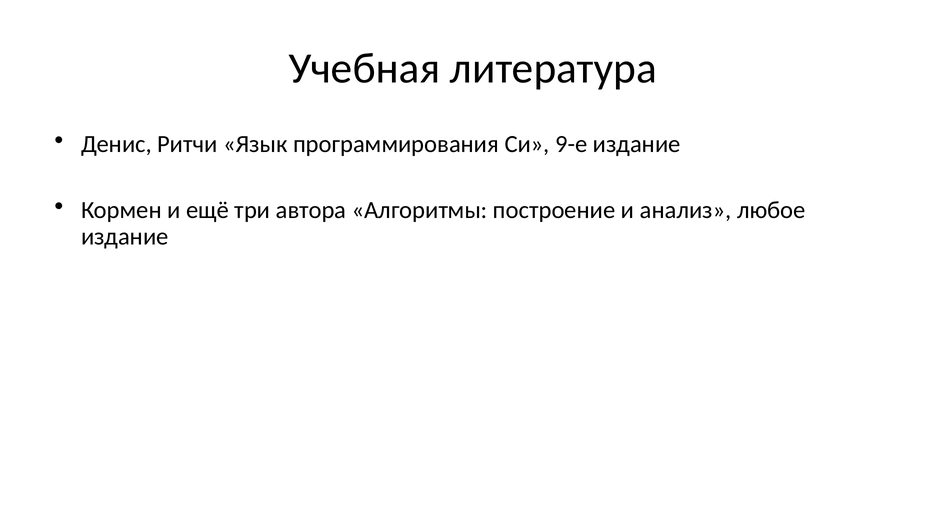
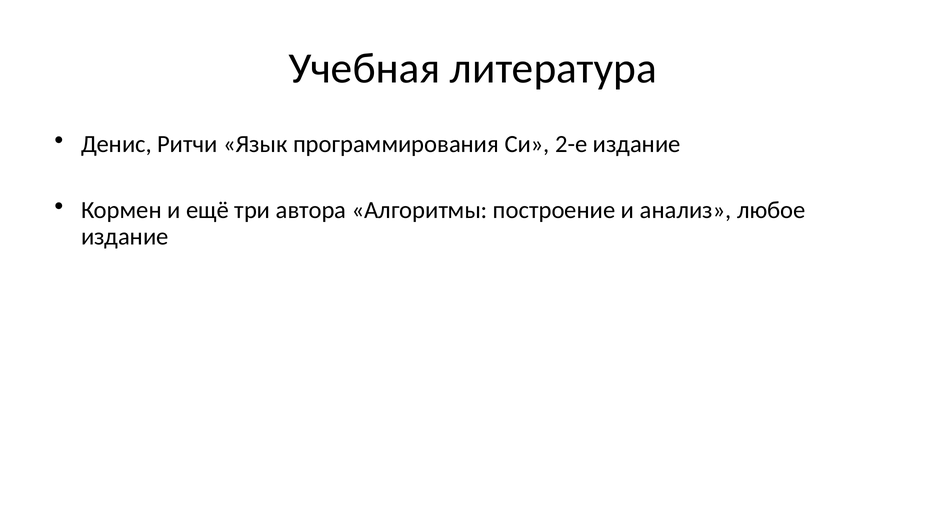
9-е: 9-е -> 2-е (571, 144)
